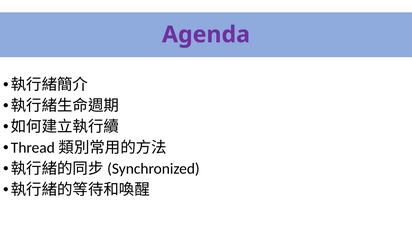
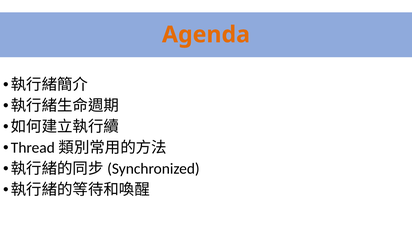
Agenda colour: purple -> orange (206, 35)
